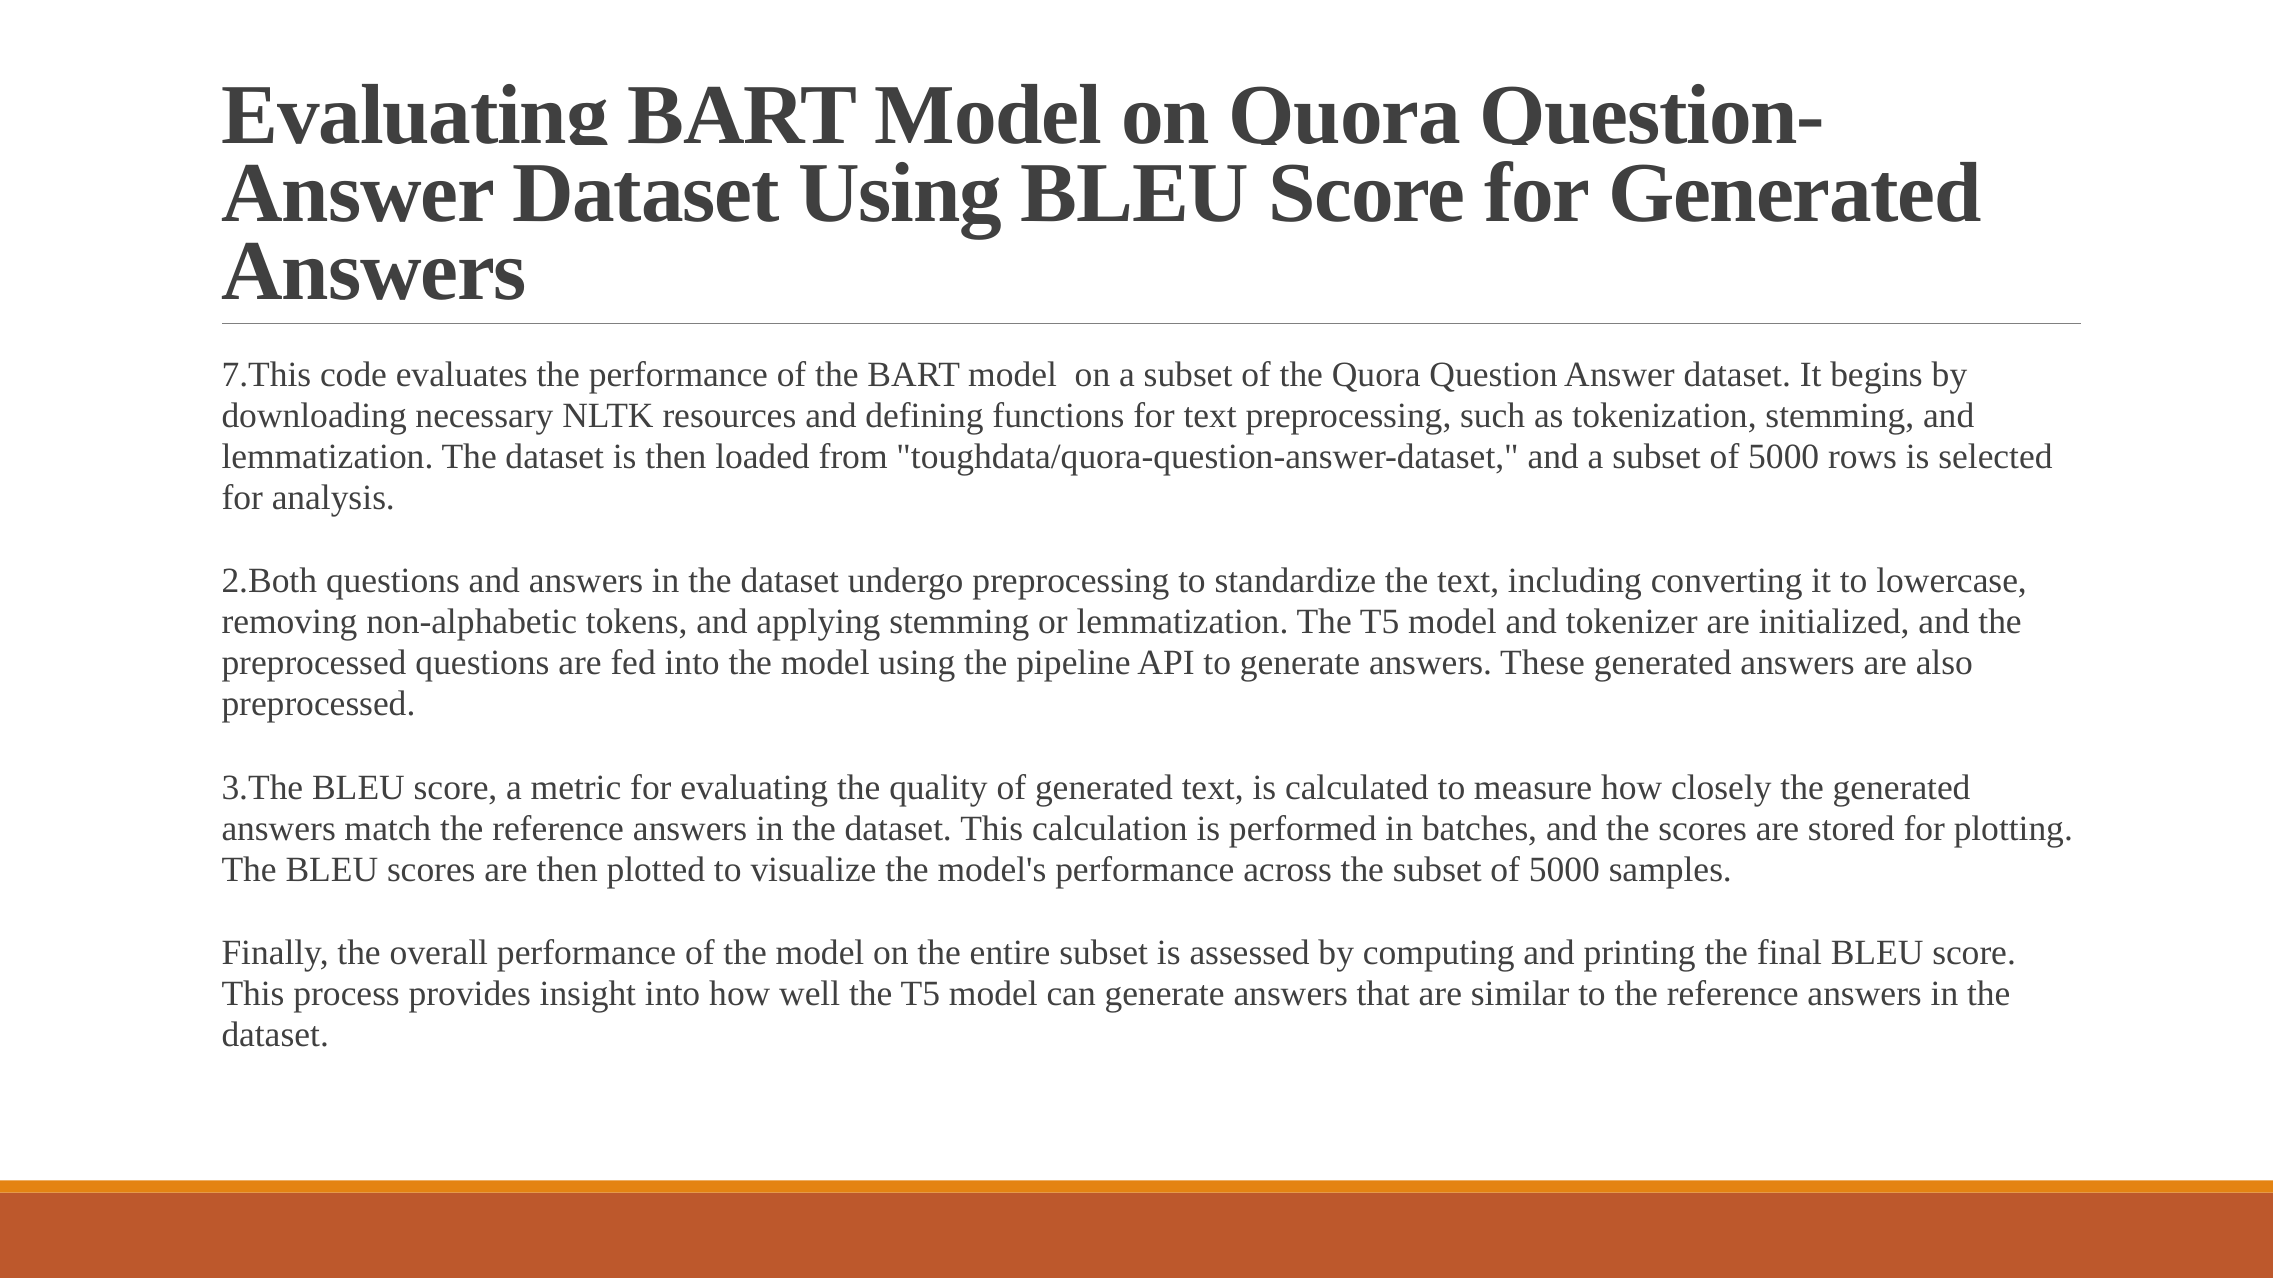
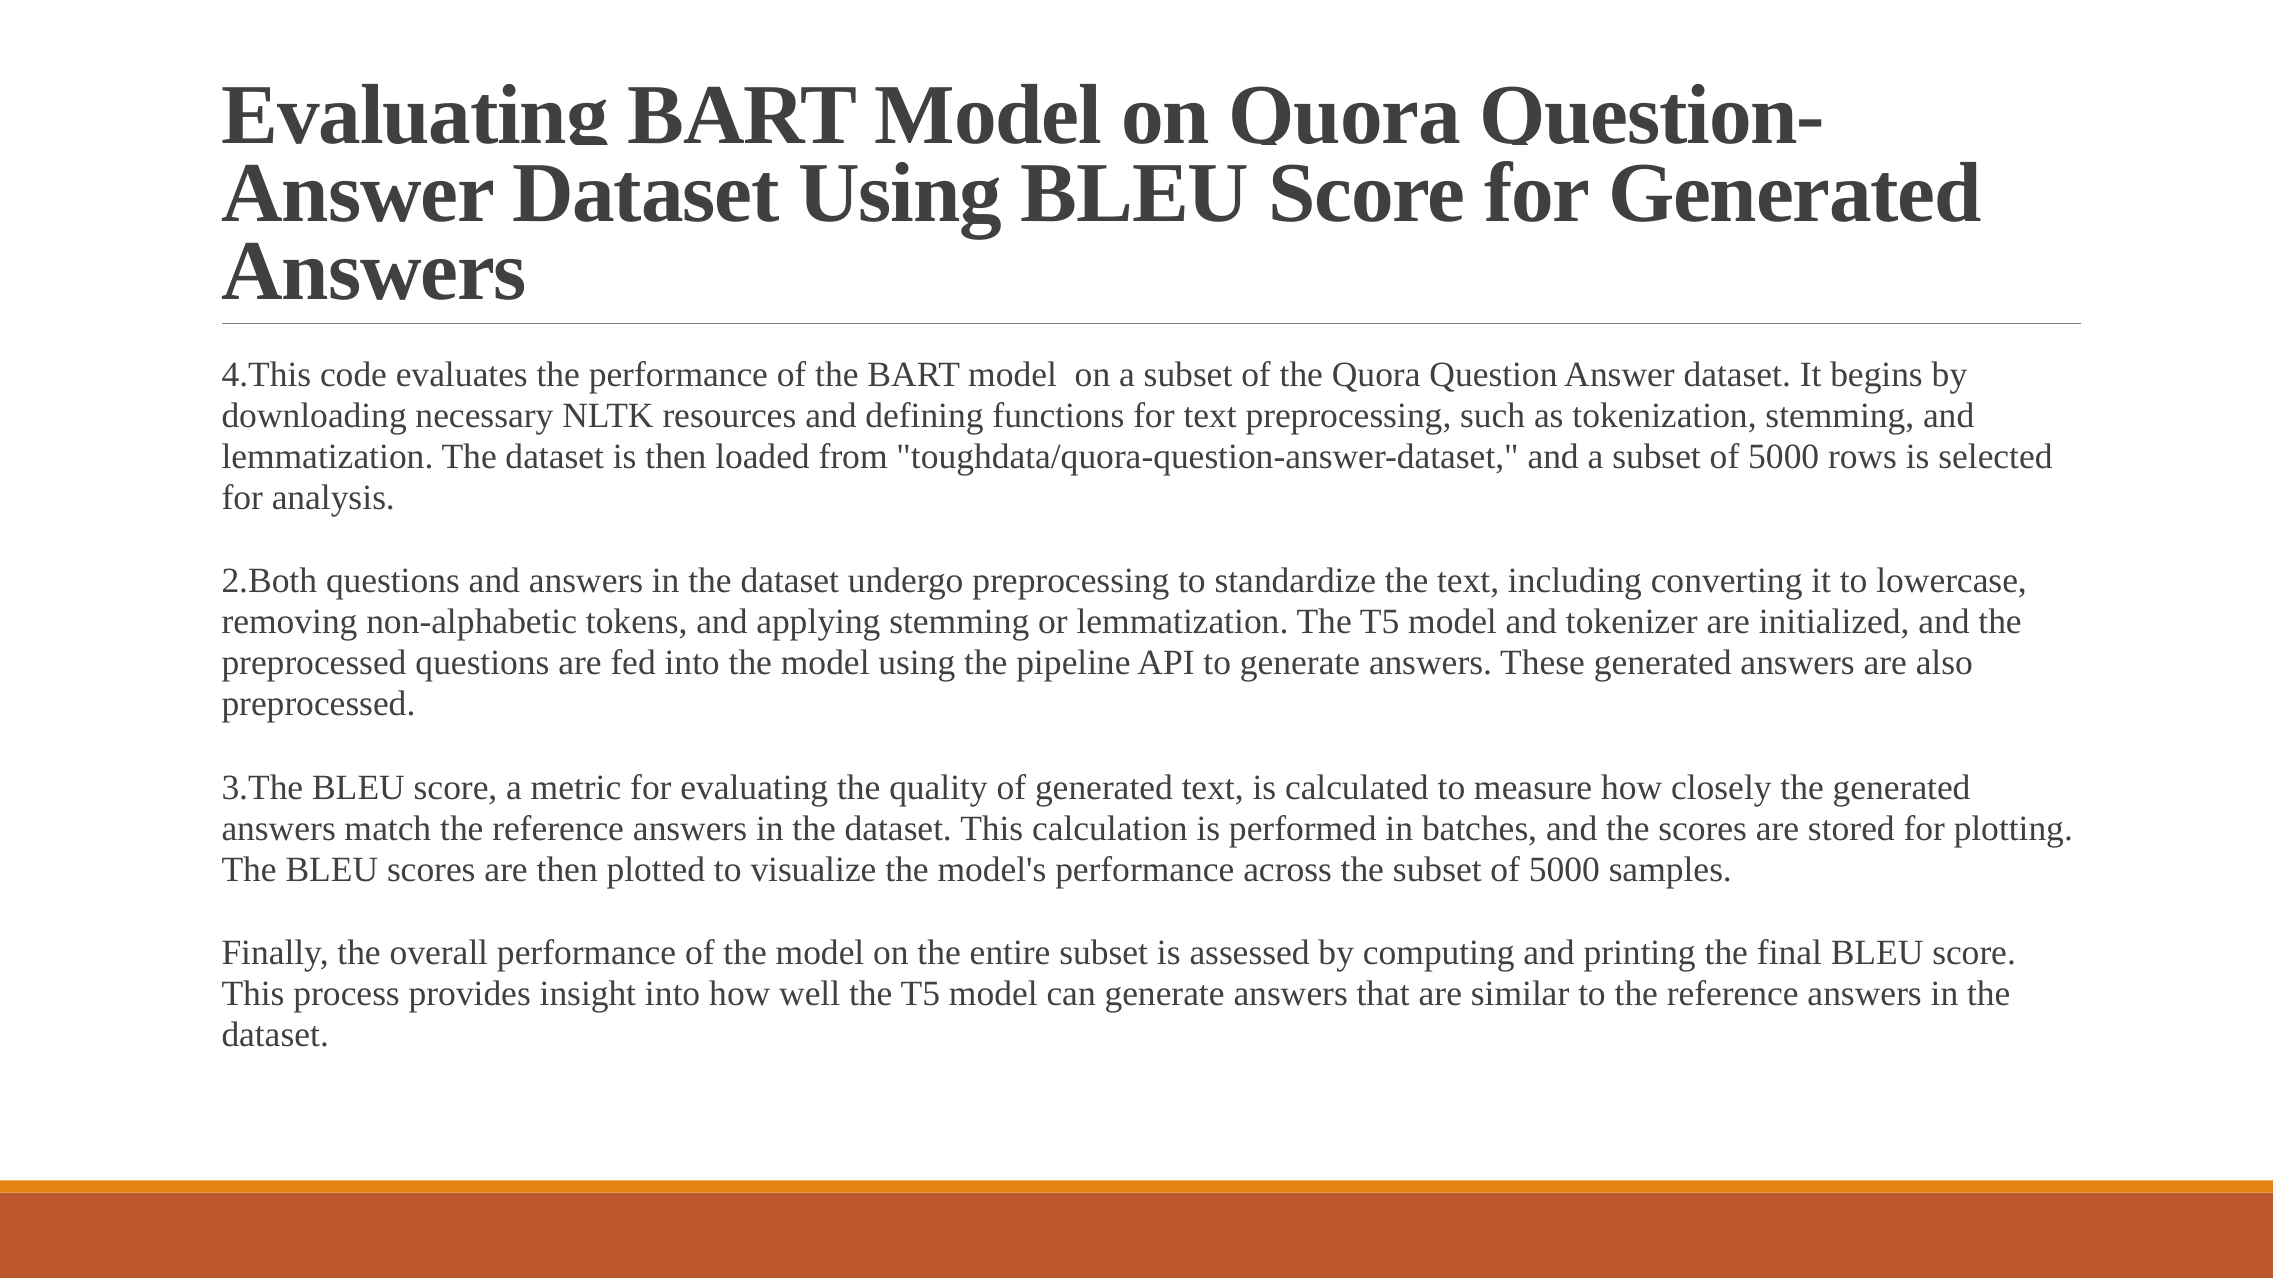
7.This: 7.This -> 4.This (266, 375)
